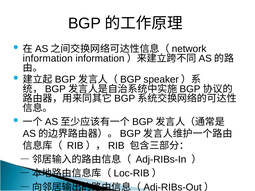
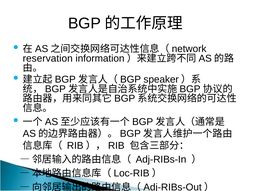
information: information -> reservation (48, 58)
